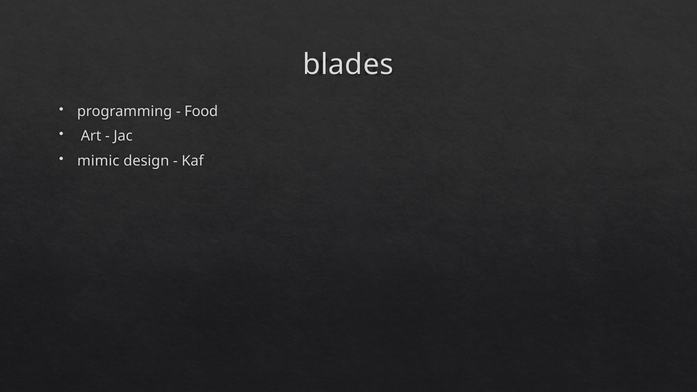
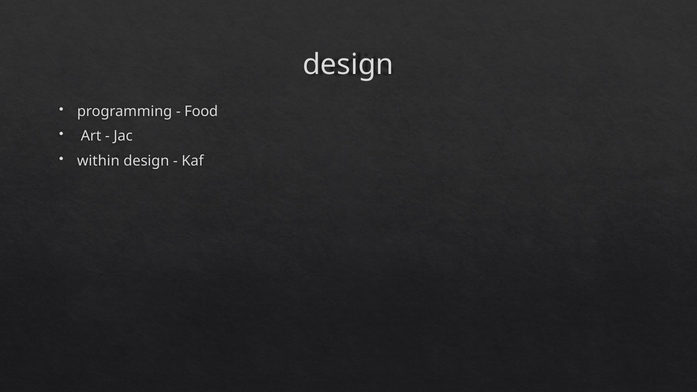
blades: blades -> design (348, 65)
mimic: mimic -> within (98, 161)
